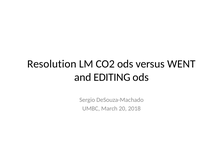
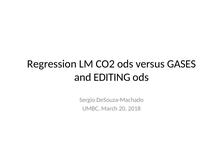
Resolution: Resolution -> Regression (52, 64)
WENT: WENT -> GASES (181, 64)
